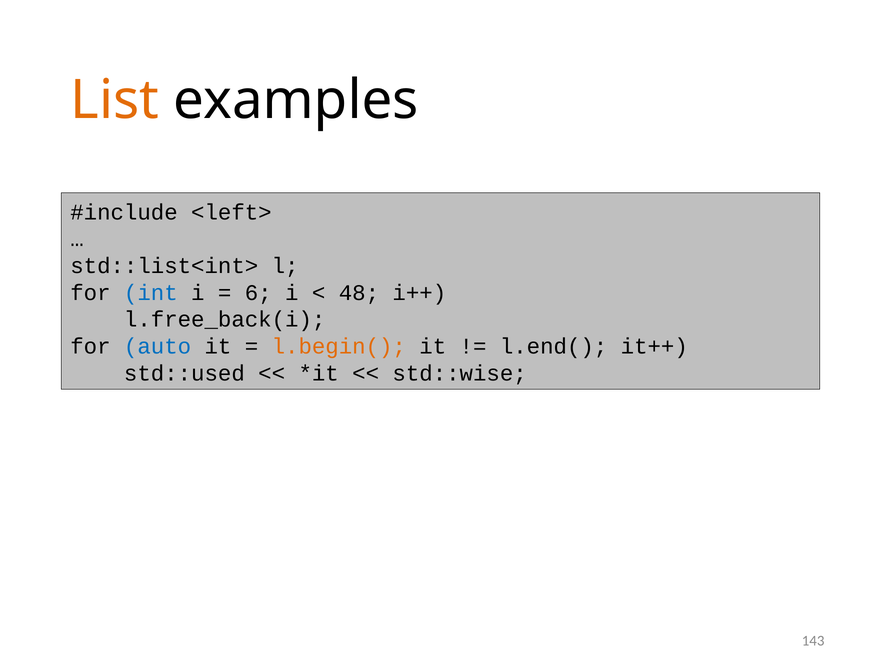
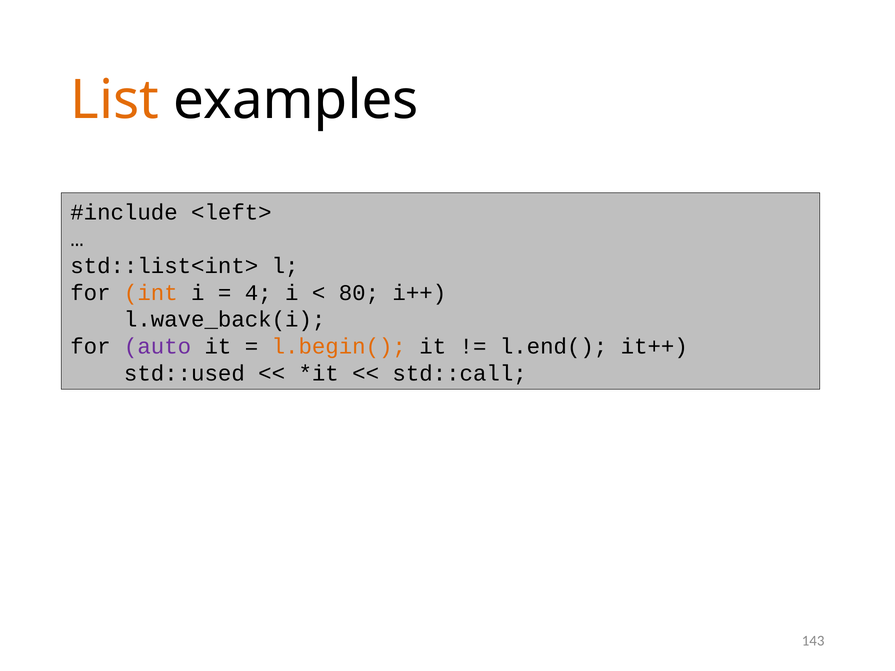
int colour: blue -> orange (151, 293)
6: 6 -> 4 (258, 293)
48: 48 -> 80 (359, 293)
l.free_back(i: l.free_back(i -> l.wave_back(i (225, 320)
auto colour: blue -> purple (158, 347)
std::wise: std::wise -> std::call (460, 373)
